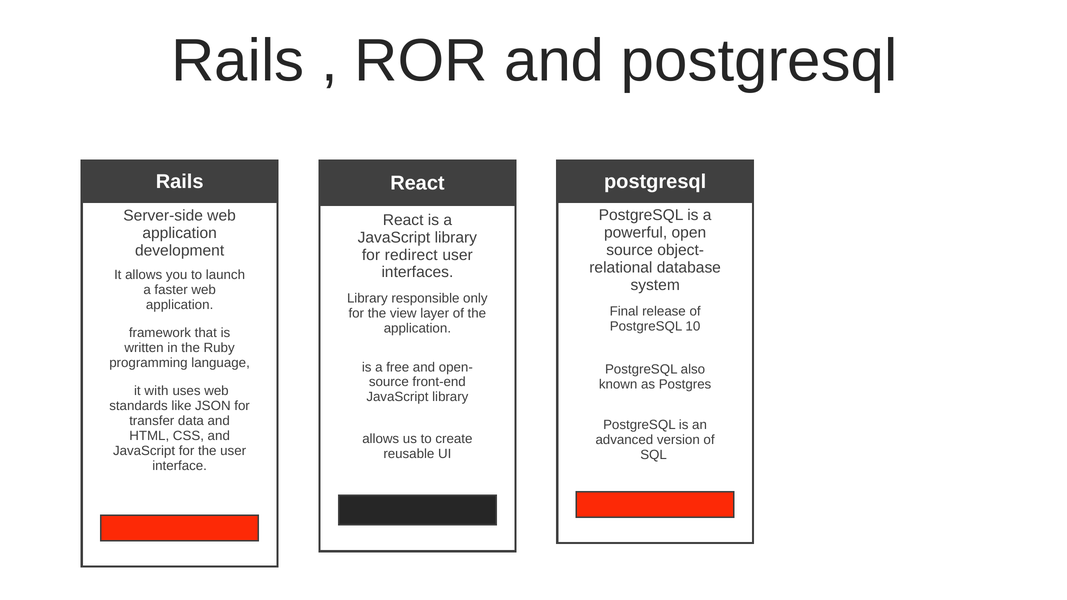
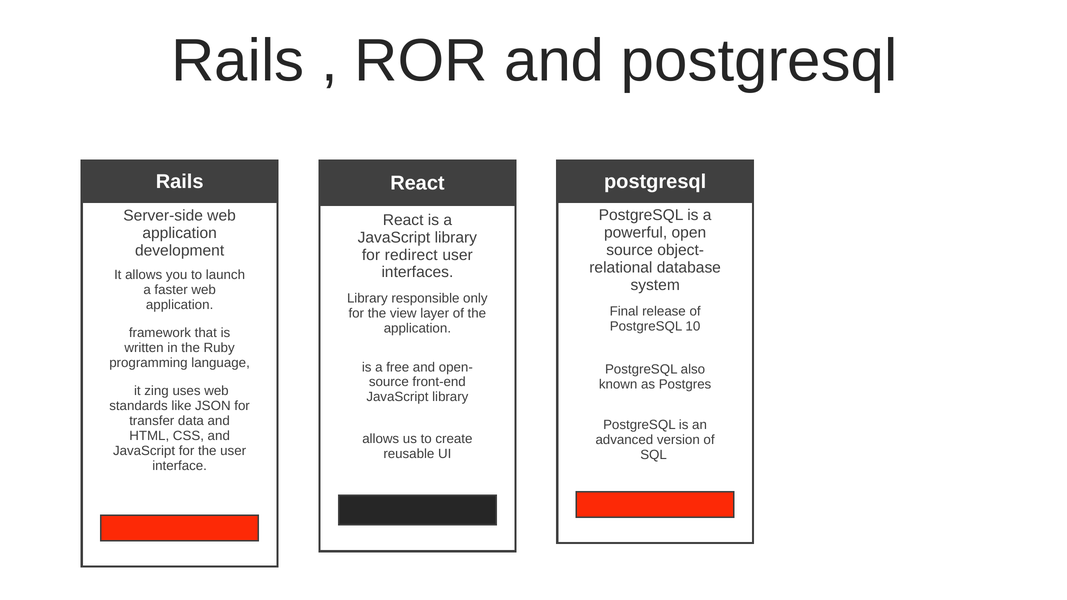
with: with -> zing (157, 391)
